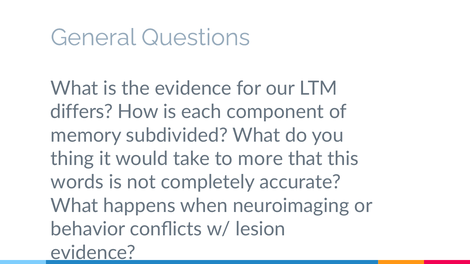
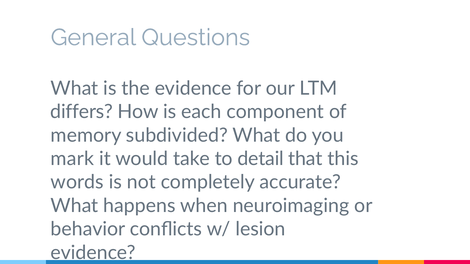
thing: thing -> mark (72, 159)
more: more -> detail (261, 159)
